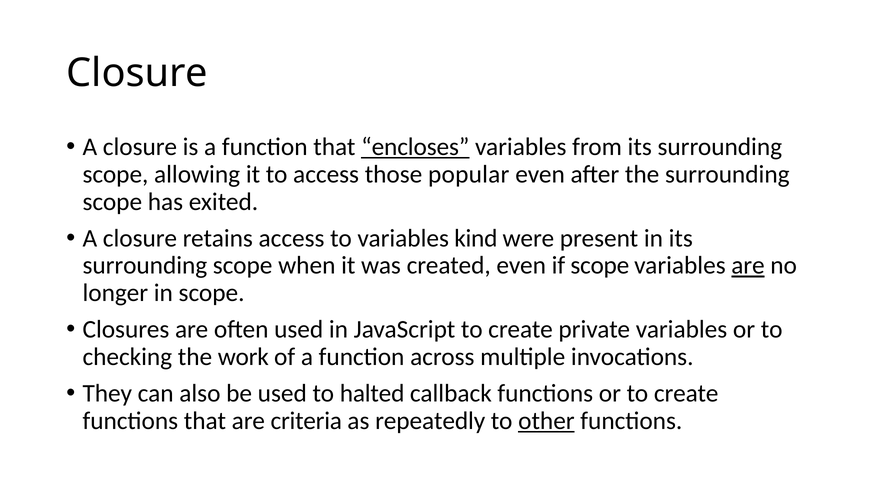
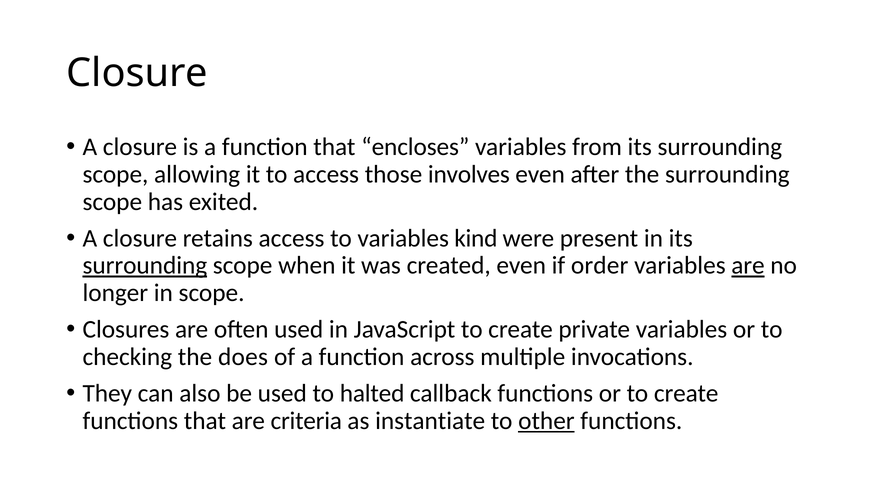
encloses underline: present -> none (415, 147)
popular: popular -> involves (469, 174)
surrounding underline: none -> present (145, 265)
if scope: scope -> order (600, 265)
work: work -> does (243, 357)
repeatedly: repeatedly -> instantiate (430, 421)
